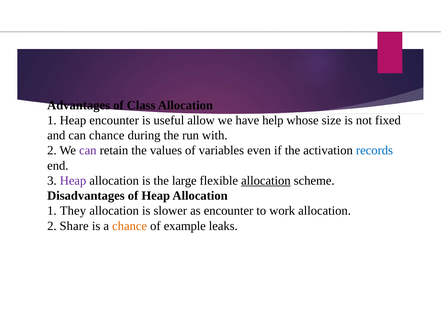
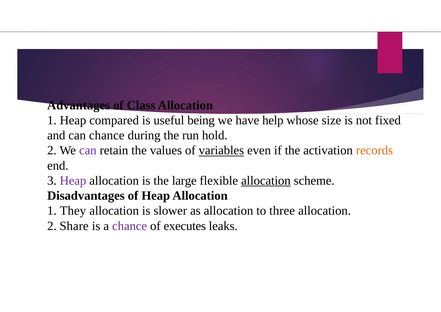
Heap encounter: encounter -> compared (114, 120)
allow: allow -> being (201, 120)
with: with -> hold (215, 135)
variables underline: none -> present (221, 150)
records colour: blue -> orange (374, 150)
as encounter: encounter -> allocation (229, 211)
work: work -> three (282, 211)
chance colour: orange -> purple (130, 226)
example: example -> executes (185, 226)
